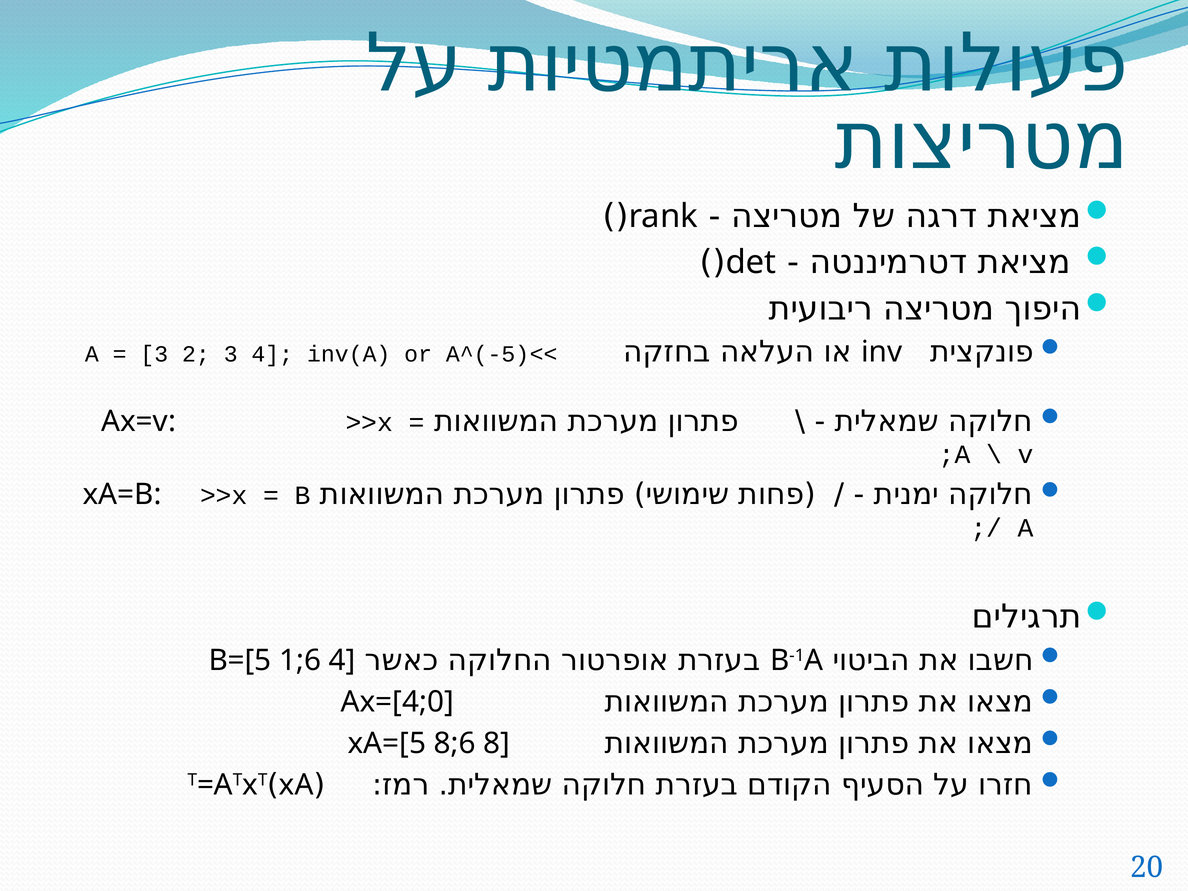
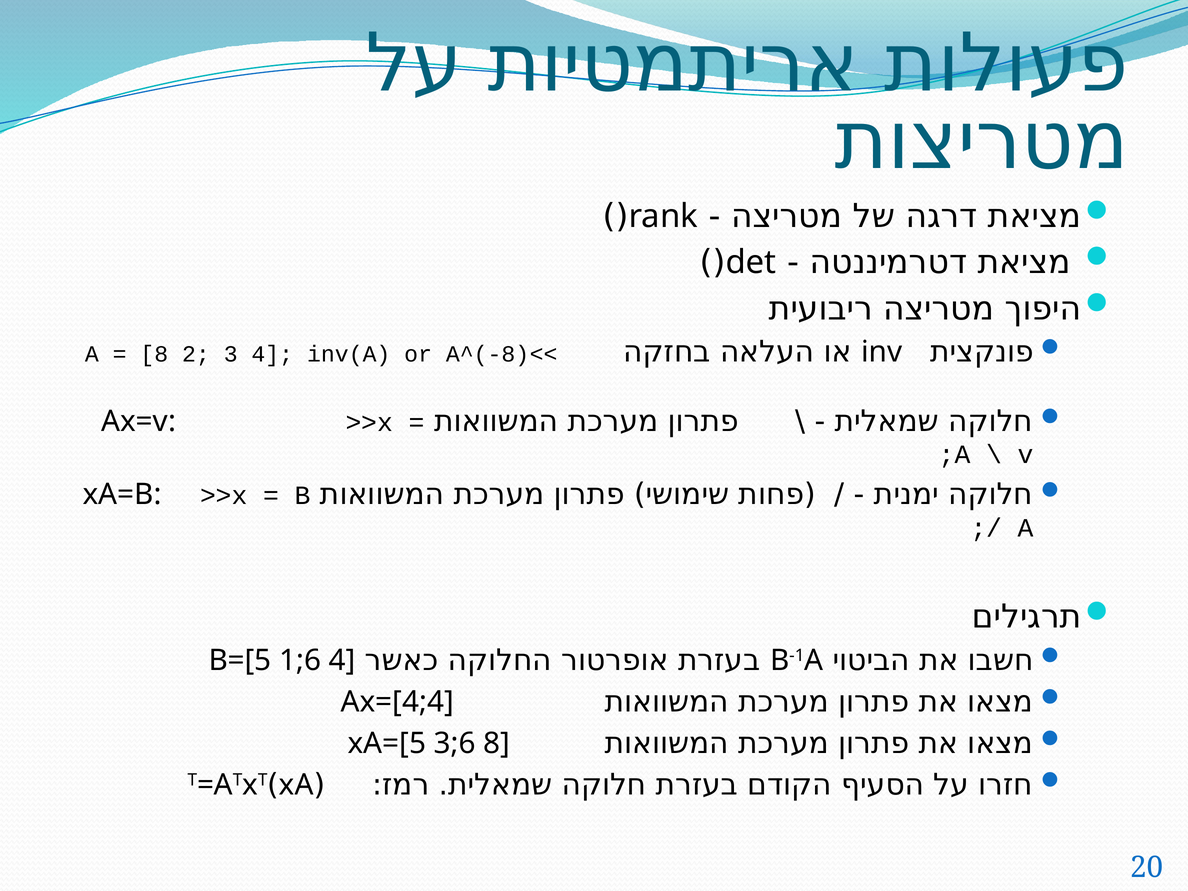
3: 3 -> 8 (154, 354)
A^(-5: A^(-5 -> A^(-8 (488, 354)
Ax=[4;0: Ax=[4;0 -> Ax=[4;4 (397, 702)
8;6: 8;6 -> 3;6 (455, 743)
